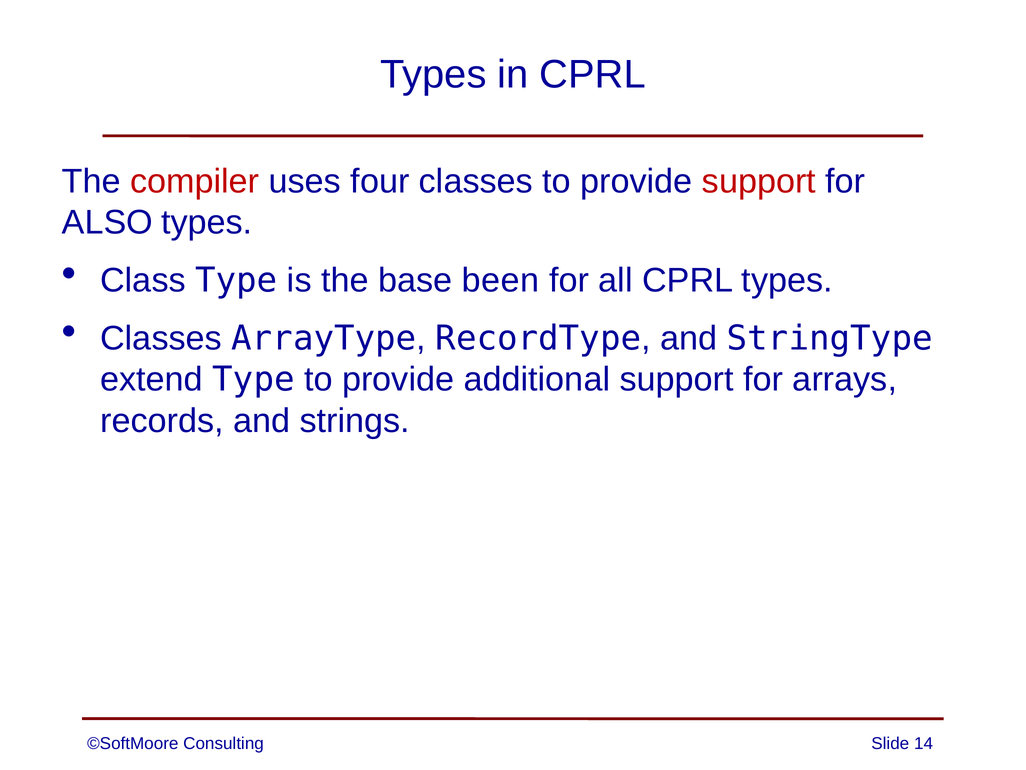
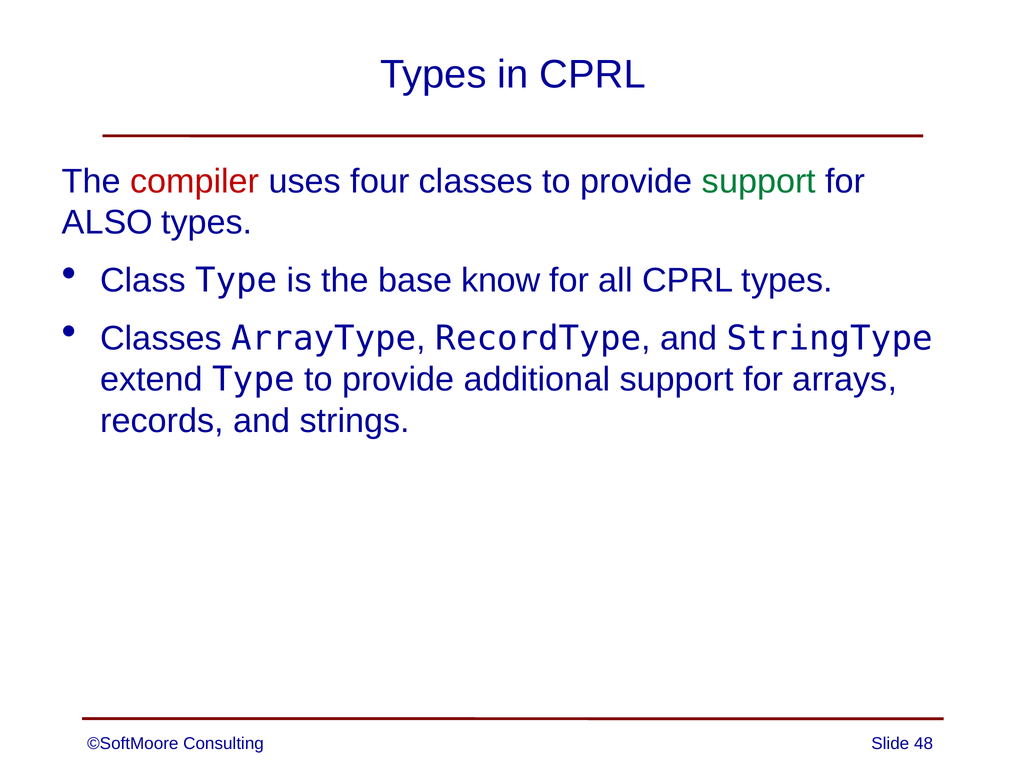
support colour: red -> green (759, 181)
been: been -> know (501, 280)
14: 14 -> 48 (924, 743)
